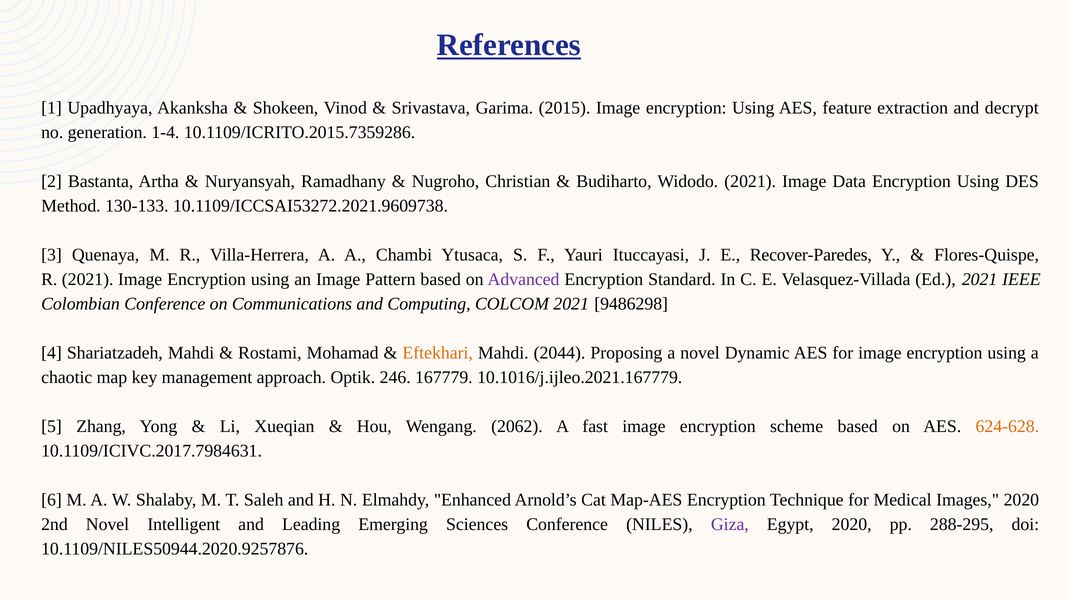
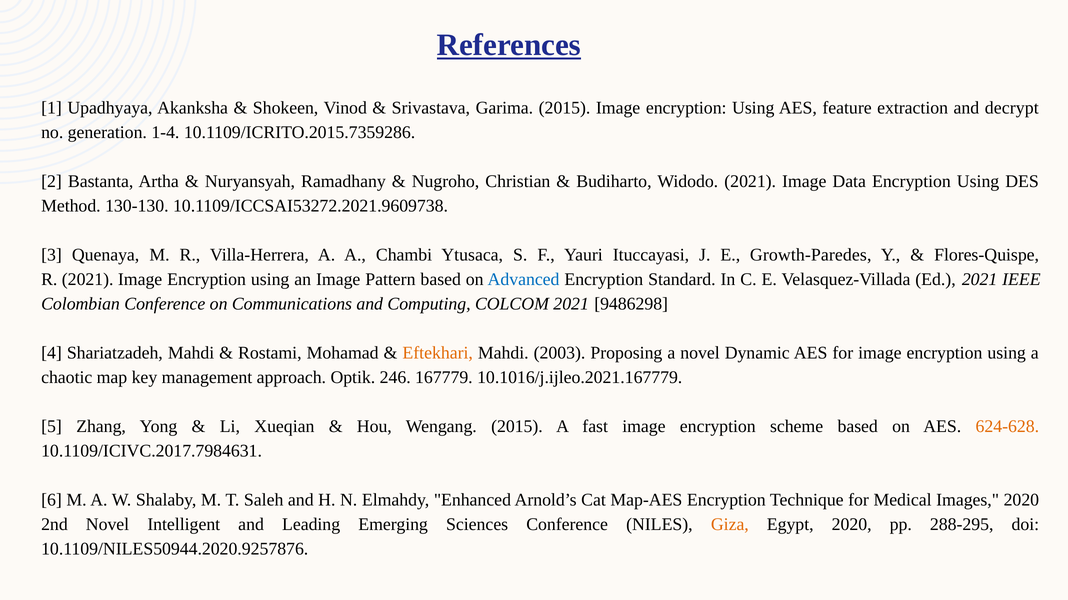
130-133: 130-133 -> 130-130 (137, 206)
Recover-Paredes: Recover-Paredes -> Growth-Paredes (811, 255)
Advanced colour: purple -> blue (524, 280)
2044: 2044 -> 2003 (560, 353)
Wengang 2062: 2062 -> 2015 (517, 427)
Giza colour: purple -> orange (730, 525)
